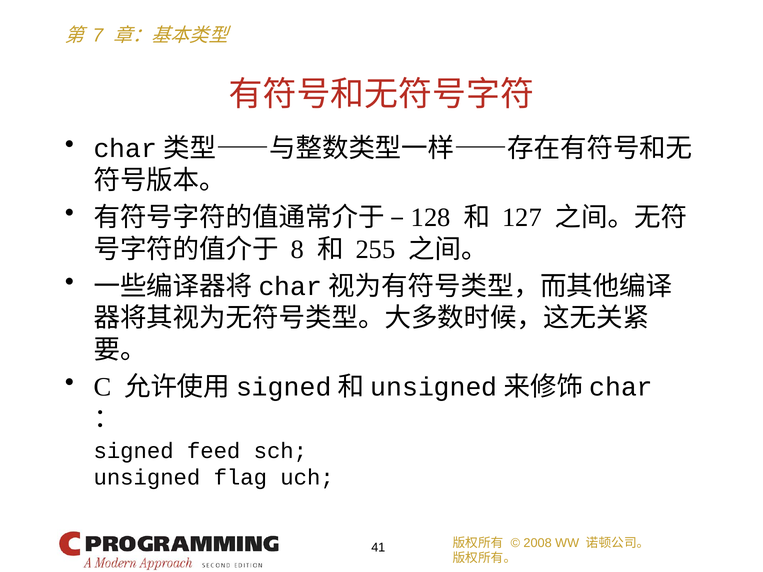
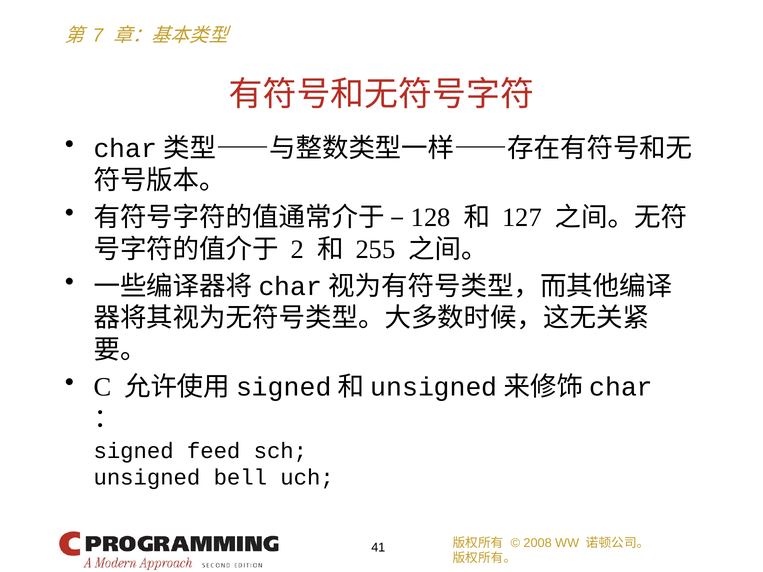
8: 8 -> 2 (297, 249)
flag: flag -> bell (240, 478)
